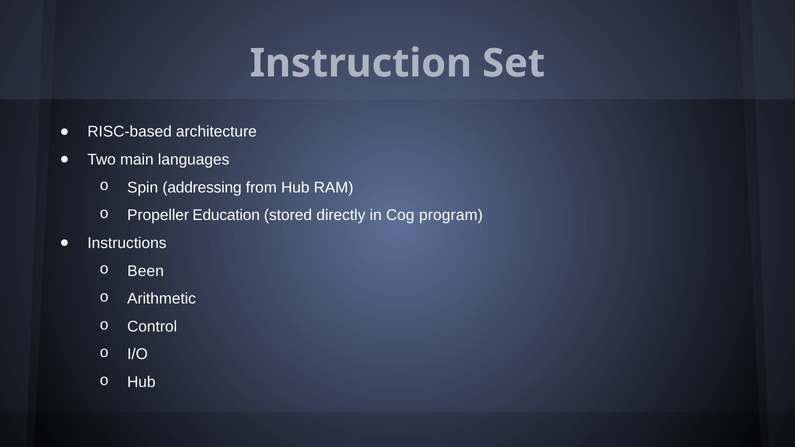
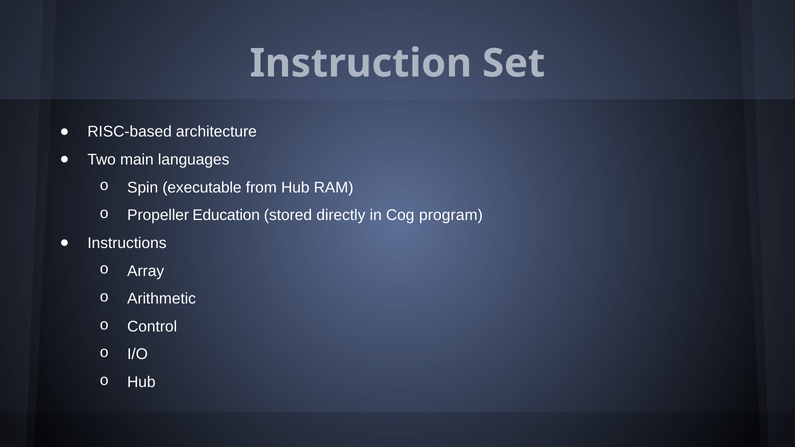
addressing: addressing -> executable (202, 188)
Been: Been -> Array (146, 271)
